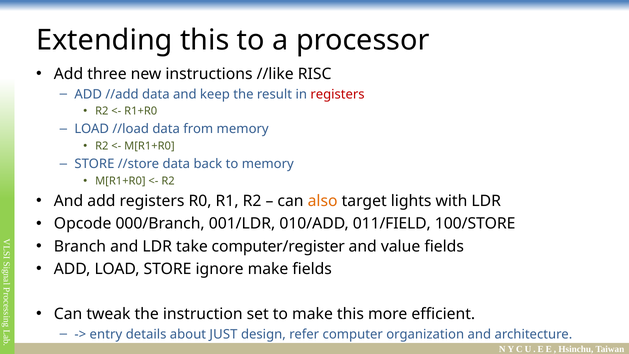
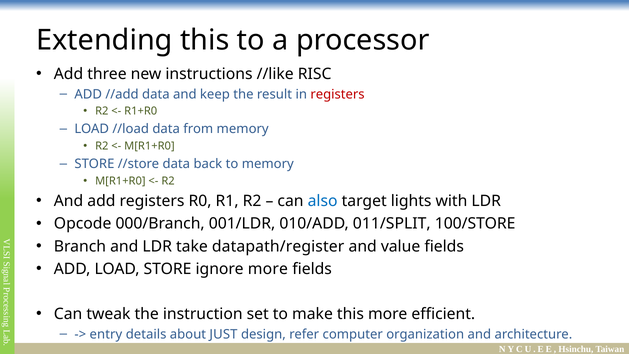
also colour: orange -> blue (323, 201)
011/FIELD: 011/FIELD -> 011/SPLIT (392, 224)
computer/register: computer/register -> datapath/register (278, 246)
ignore make: make -> more (268, 269)
